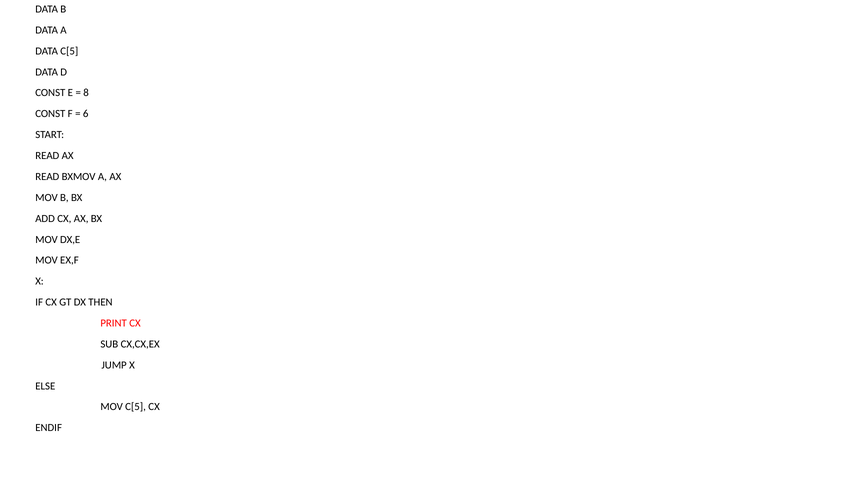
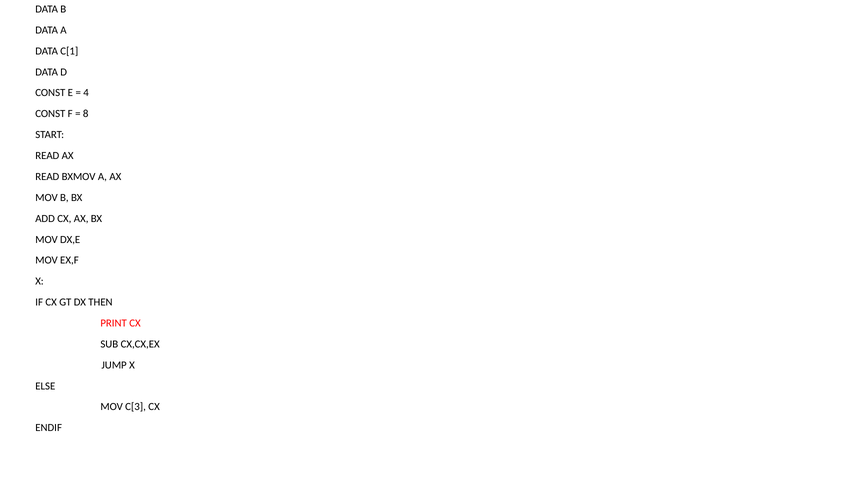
DATA C[5: C[5 -> C[1 (69, 51)
8: 8 -> 4 (86, 93)
6: 6 -> 8 (86, 114)
MOV C[5: C[5 -> C[3 (136, 407)
